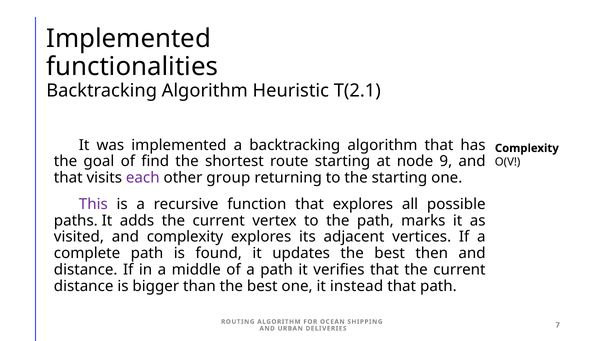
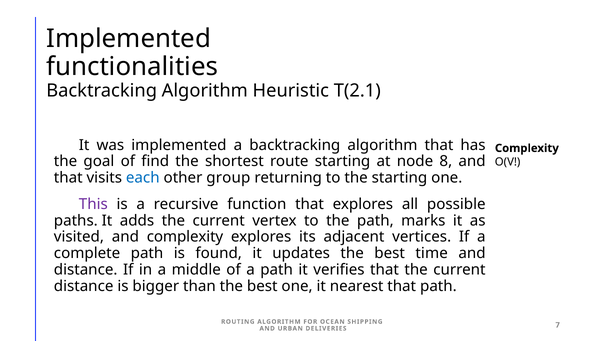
9: 9 -> 8 (446, 161)
each colour: purple -> blue (143, 178)
then: then -> time (432, 253)
instead: instead -> nearest (357, 286)
